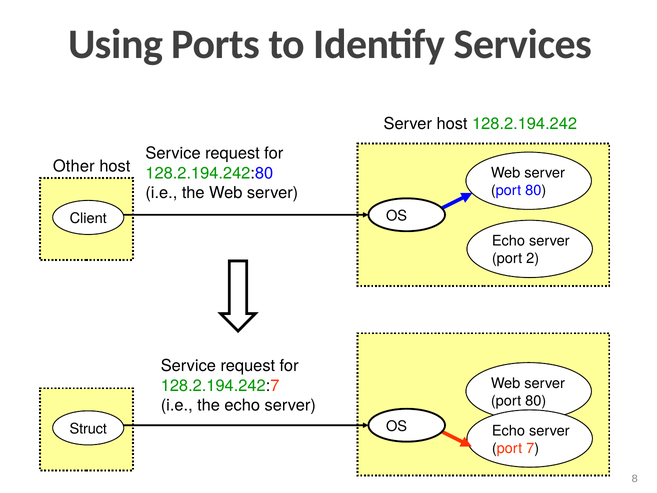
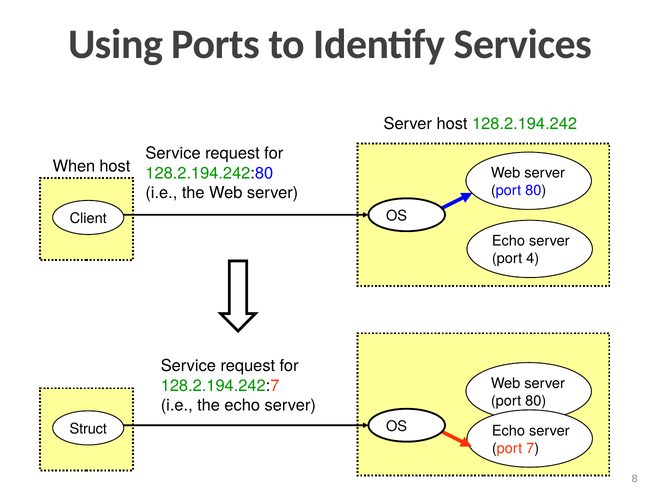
Other: Other -> When (74, 166)
2: 2 -> 4 (533, 259)
